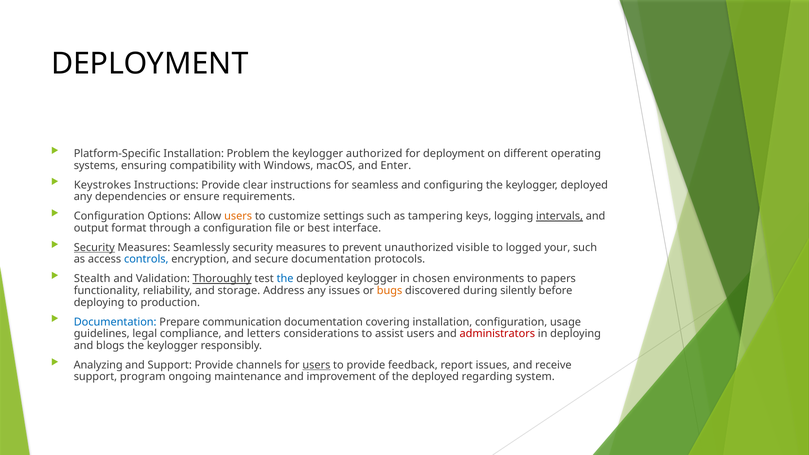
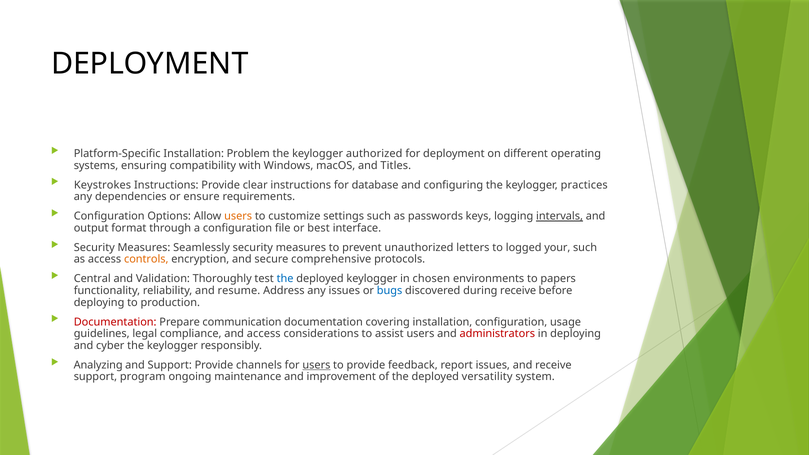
Enter: Enter -> Titles (396, 166)
seamless: seamless -> database (375, 185)
keylogger deployed: deployed -> practices (584, 185)
tampering: tampering -> passwords (435, 216)
Security underline: present -> none (94, 248)
visible: visible -> letters (473, 248)
controls colour: blue -> orange (146, 259)
secure documentation: documentation -> comprehensive (331, 259)
Stealth: Stealth -> Central (92, 279)
Thoroughly underline: present -> none (222, 279)
storage: storage -> resume (239, 291)
bugs colour: orange -> blue (390, 291)
during silently: silently -> receive (518, 291)
Documentation colour: blue -> red (115, 322)
and letters: letters -> access (264, 334)
blogs: blogs -> cyber (110, 346)
regarding: regarding -> versatility (487, 377)
